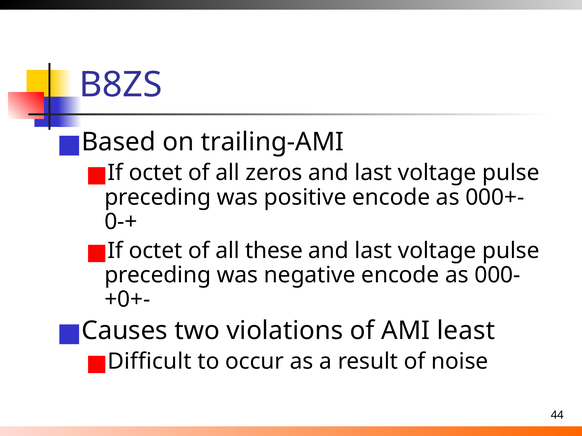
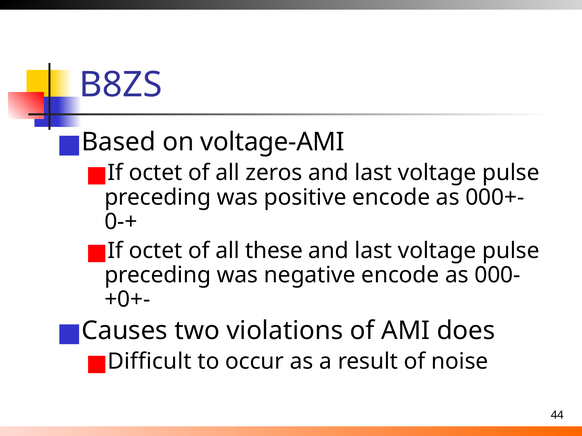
trailing-AMI: trailing-AMI -> voltage-AMI (272, 142)
least: least -> does (466, 331)
